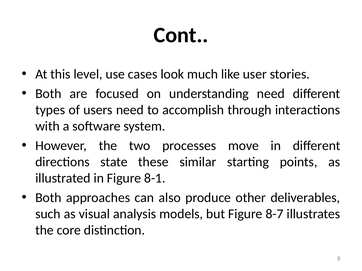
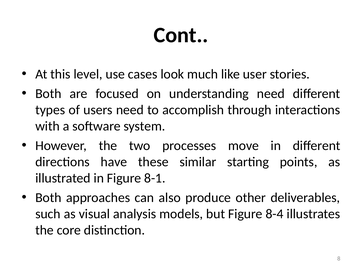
state: state -> have (114, 162)
8-7: 8-7 -> 8-4 (275, 214)
